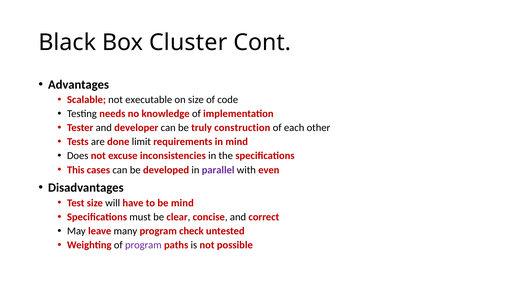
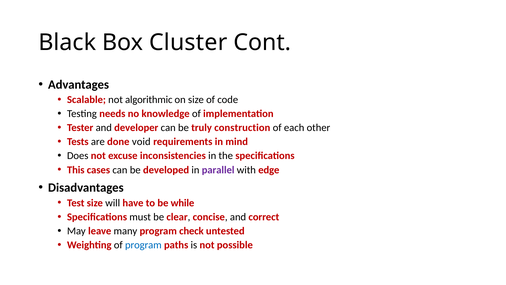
executable: executable -> algorithmic (149, 100)
limit: limit -> void (141, 142)
even: even -> edge (269, 170)
be mind: mind -> while (182, 203)
program colour: purple -> blue (143, 245)
